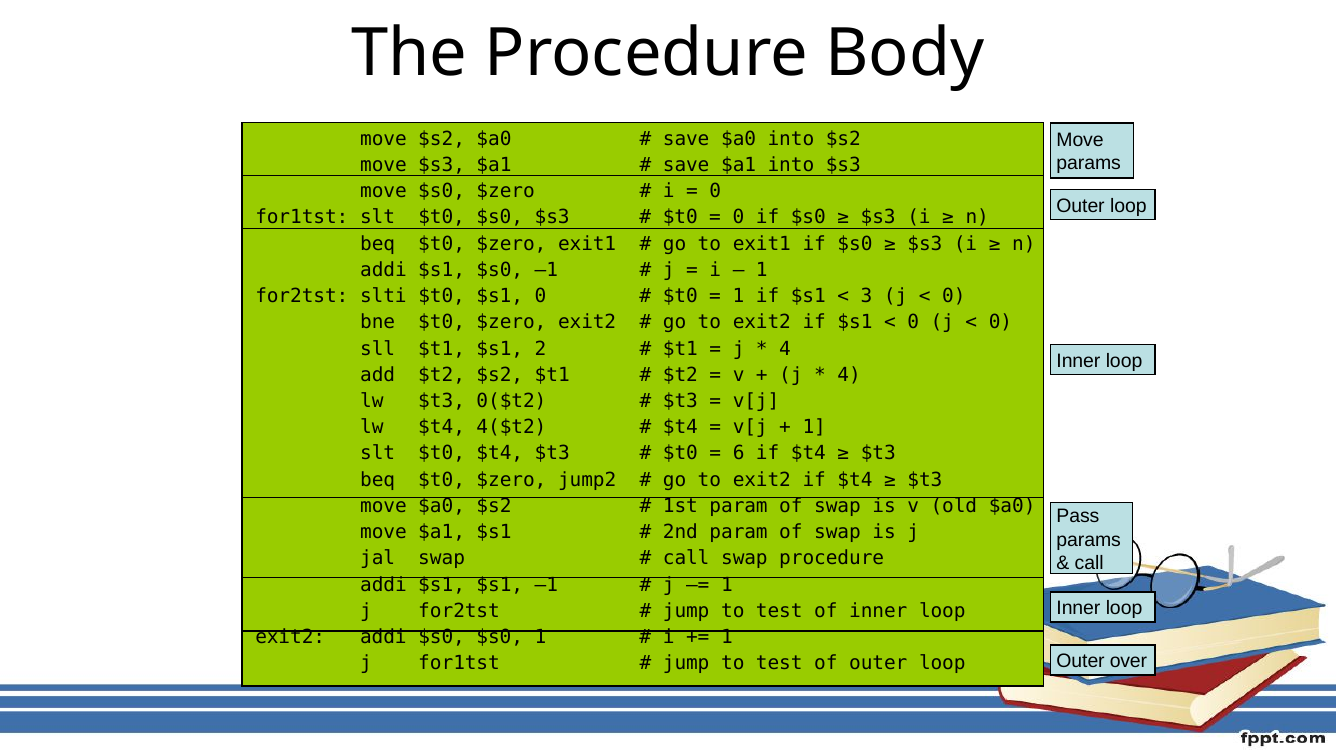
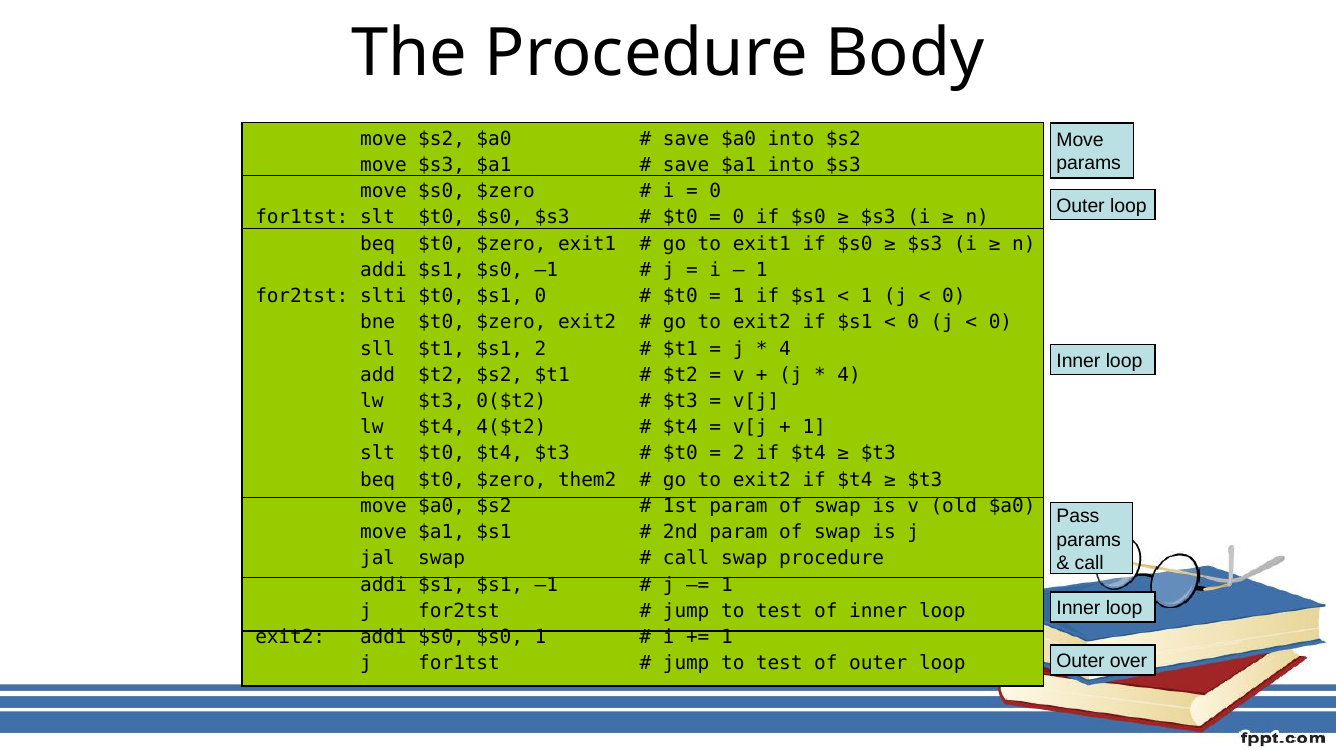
3: 3 -> 1 (866, 296)
6: 6 -> 2 (739, 454)
jump2: jump2 -> them2 (587, 480)
